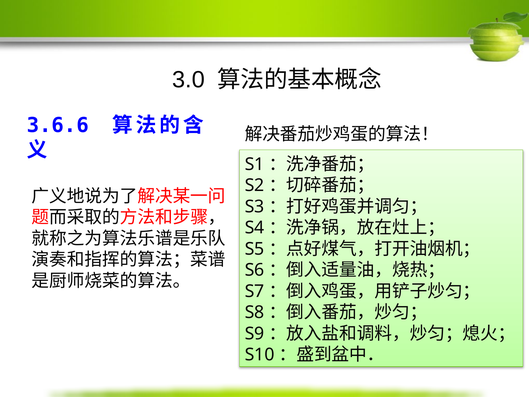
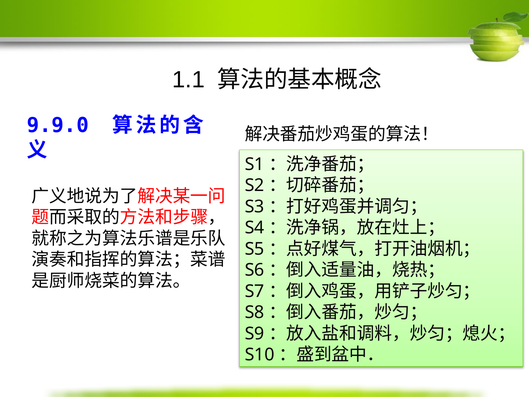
3.0: 3.0 -> 1.1 (188, 80)
3.6.6: 3.6.6 -> 9.9.0 (58, 125)
